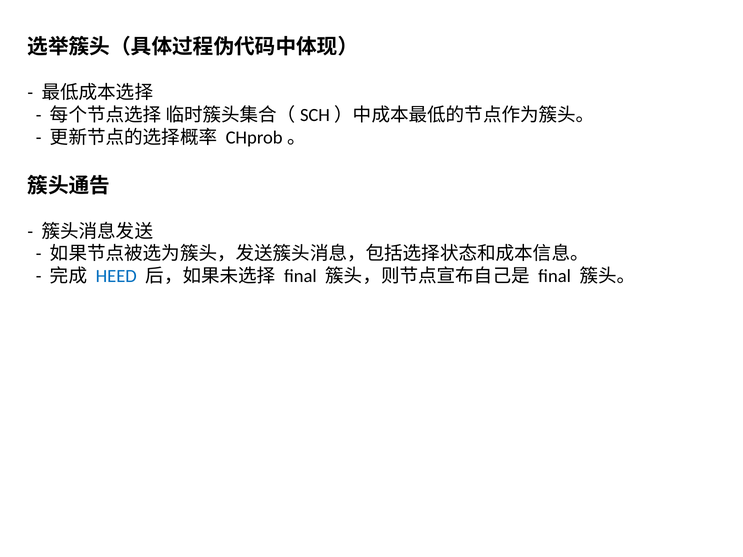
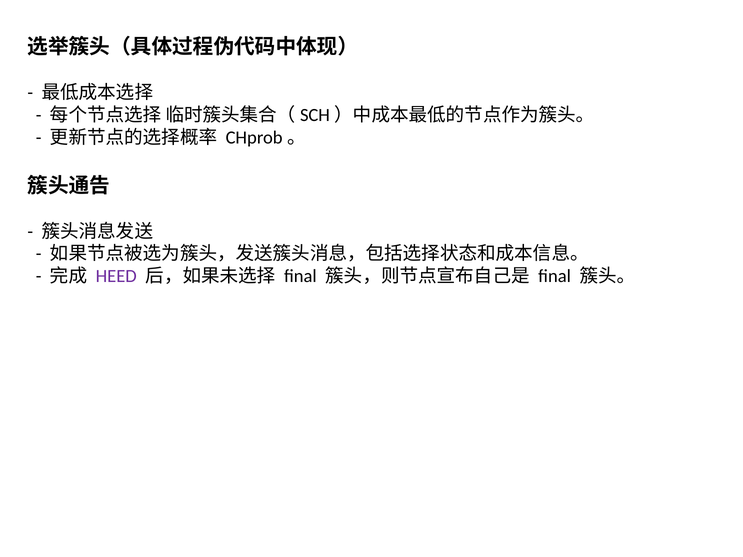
HEED colour: blue -> purple (116, 276)
